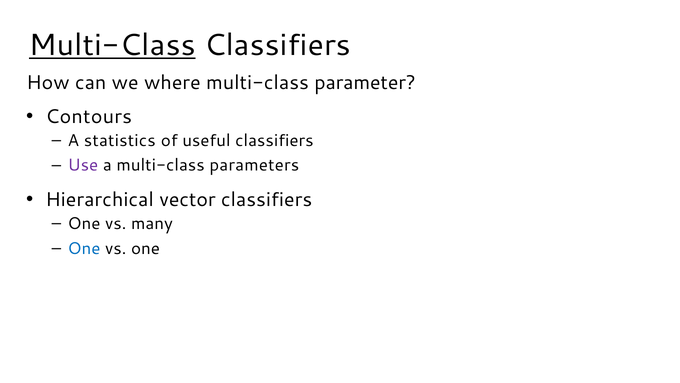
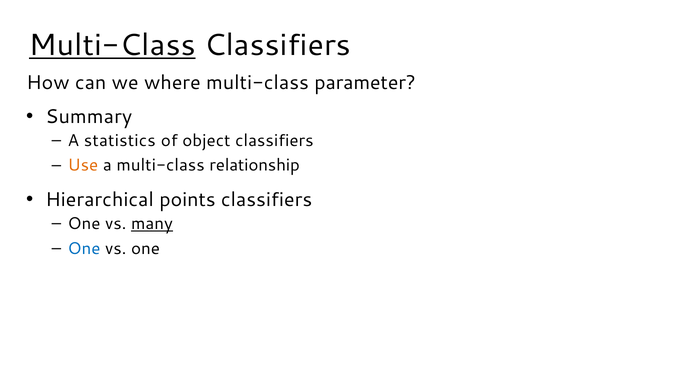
Contours: Contours -> Summary (89, 116)
useful: useful -> object (206, 140)
Use colour: purple -> orange (83, 165)
parameters: parameters -> relationship (255, 165)
vector: vector -> points (187, 199)
many underline: none -> present (152, 223)
